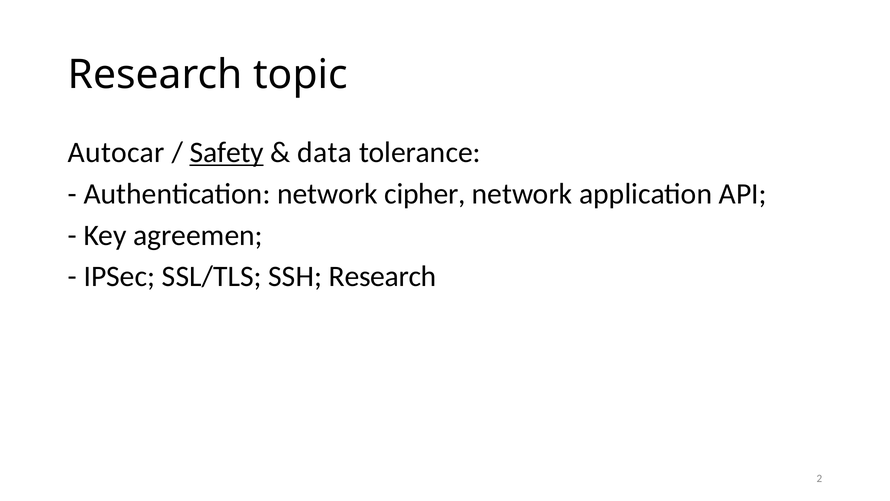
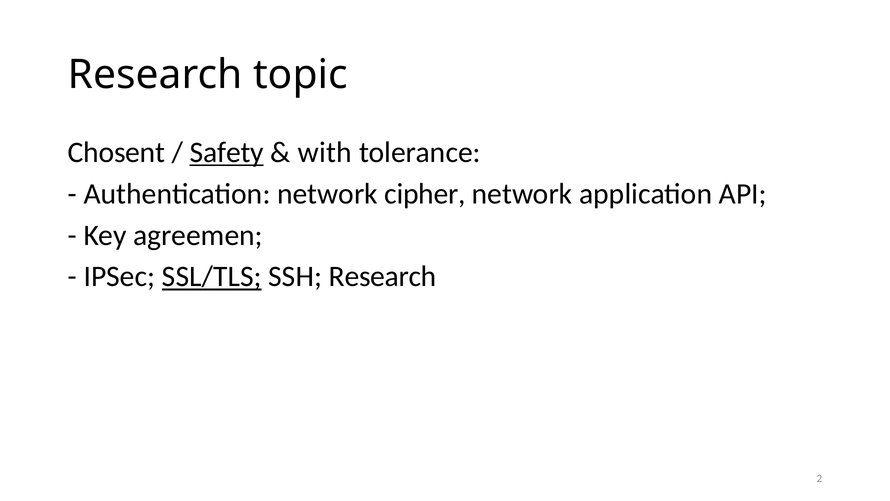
Autocar: Autocar -> Chosent (116, 152)
data: data -> with (325, 152)
SSL/TLS underline: none -> present (212, 276)
